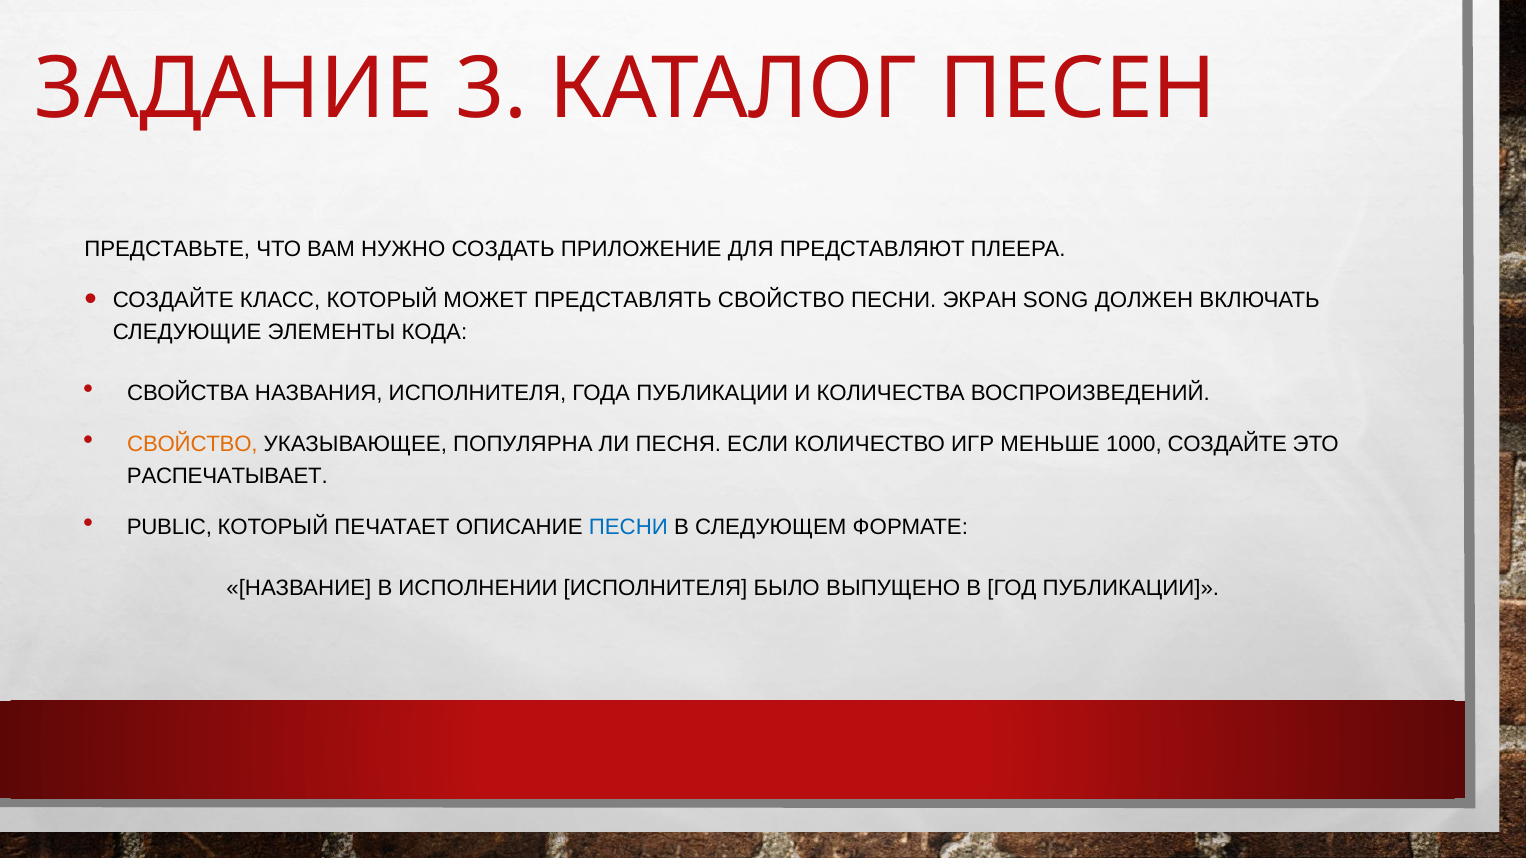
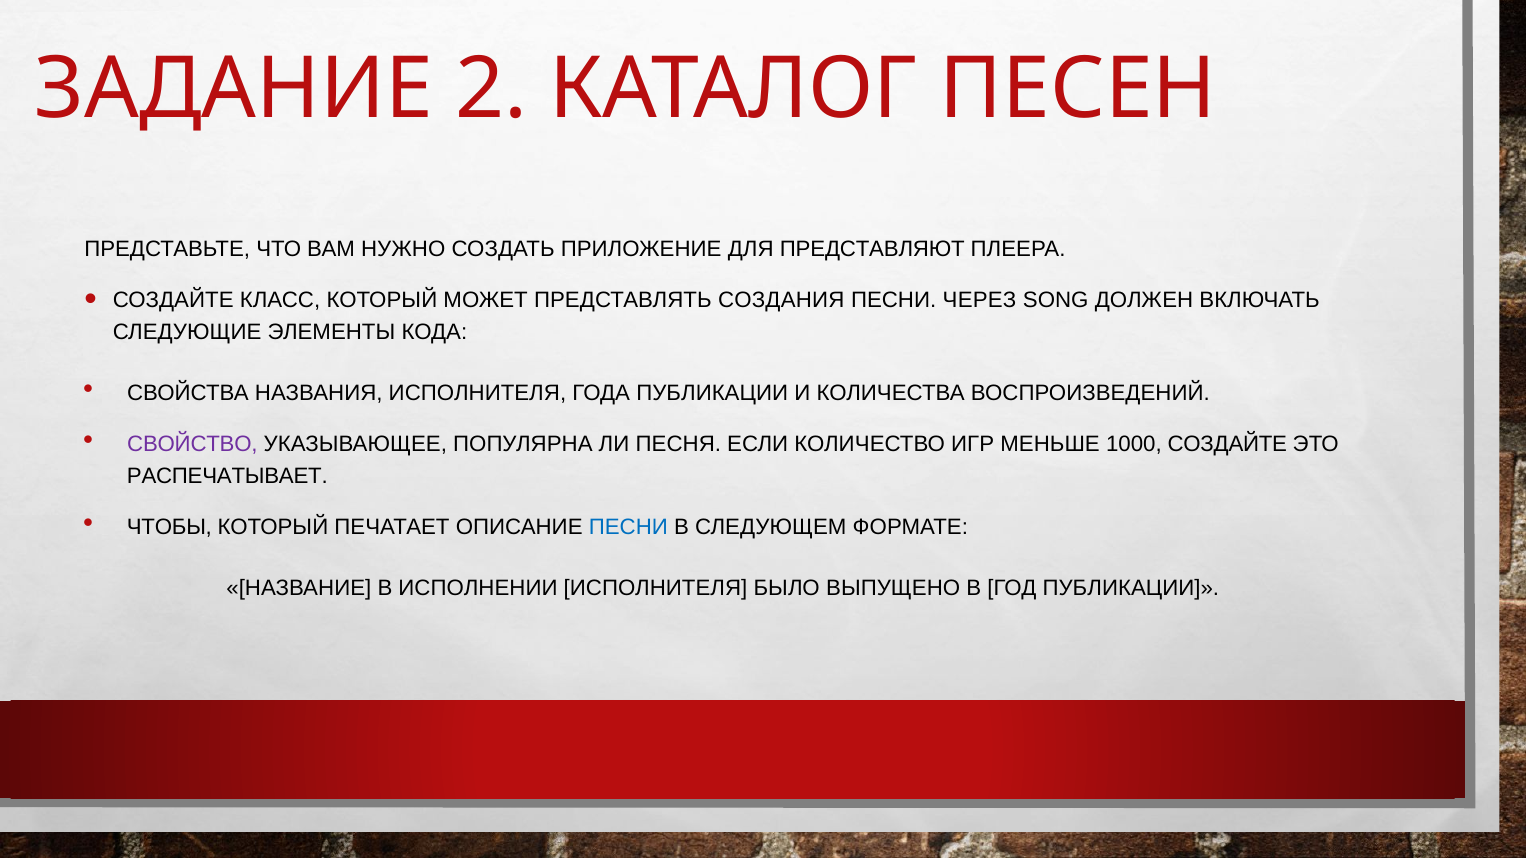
3: 3 -> 2 (491, 89)
ПРЕДСТАВЛЯТЬ СВОЙСТВО: СВОЙСТВО -> СОЗДАНИЯ (781, 300)
ЭКРАН: ЭКРАН -> ЧЕРЕЗ (980, 300)
СВОЙСТВО colour: orange -> purple (192, 444)
PUBLIC: PUBLIC -> ЧТОБЫ (169, 527)
